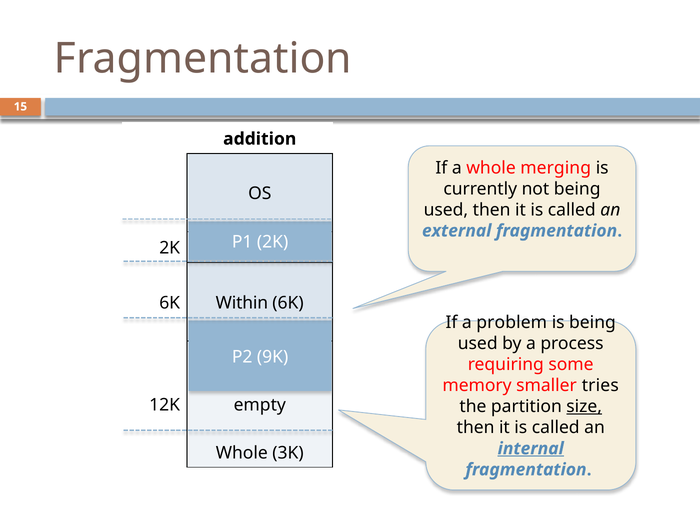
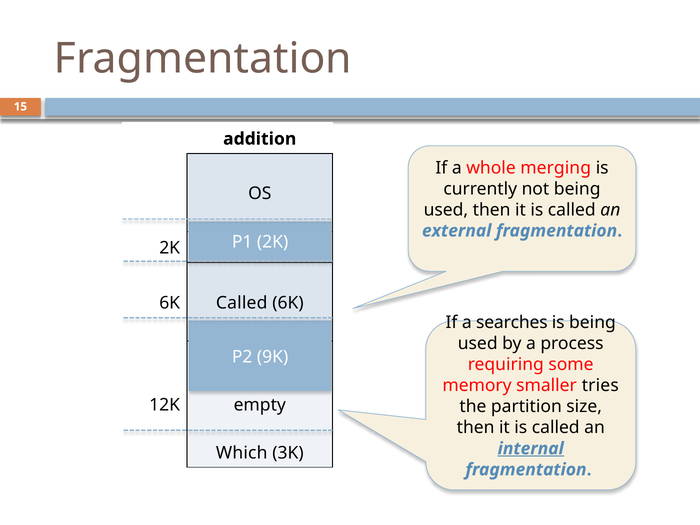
6K Within: Within -> Called (242, 303)
problem: problem -> searches (512, 323)
size underline: present -> none (584, 407)
Whole: Whole -> Which (242, 453)
